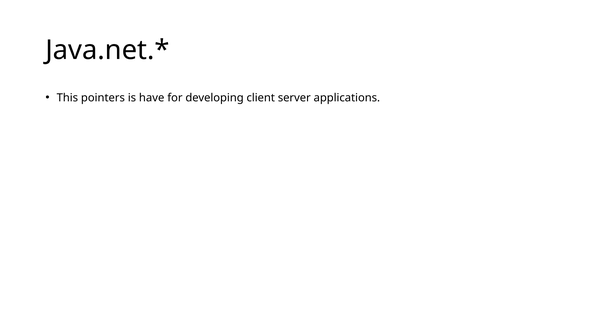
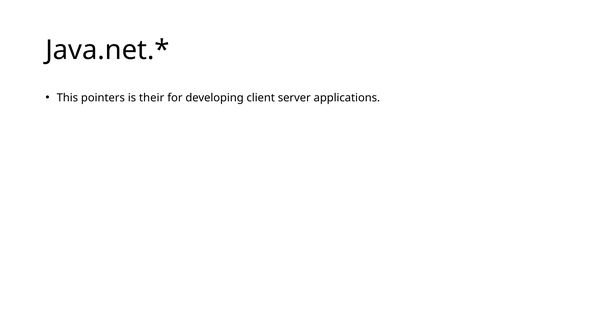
have: have -> their (152, 98)
